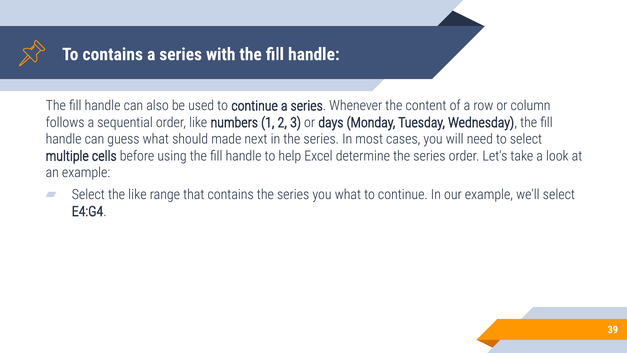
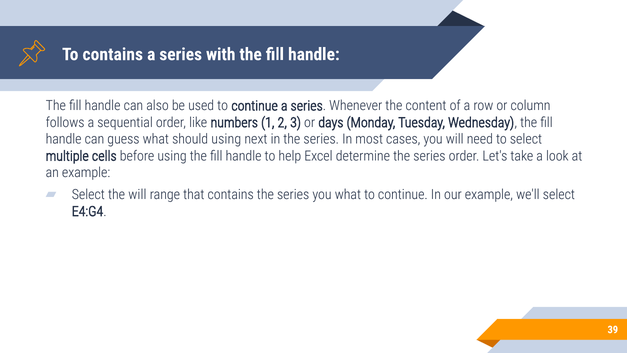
should made: made -> using (226, 139)
the like: like -> will (137, 195)
